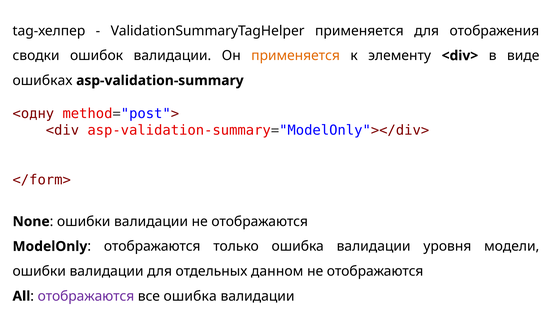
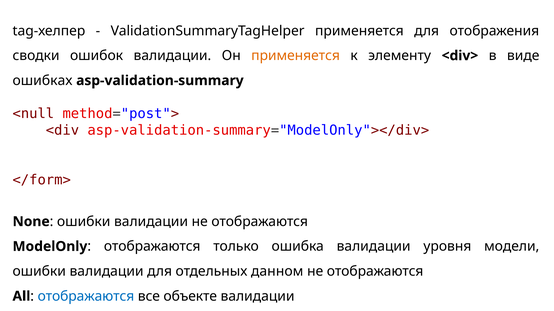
<одну: <одну -> <null (33, 114)
отображаются colour: purple -> blue (86, 297)
все ошибка: ошибка -> объекте (190, 297)
